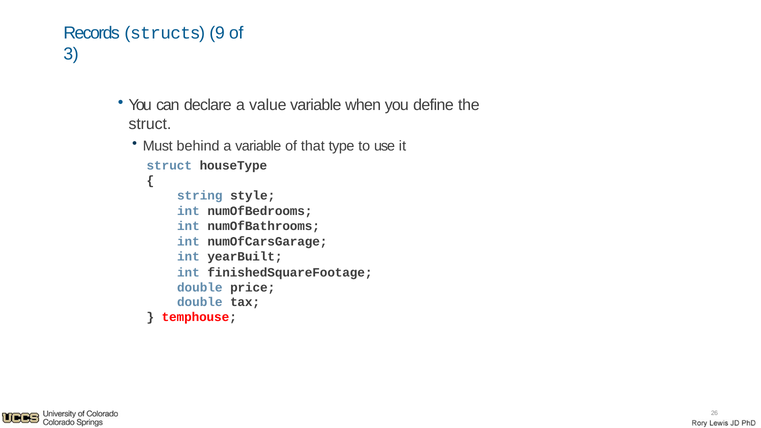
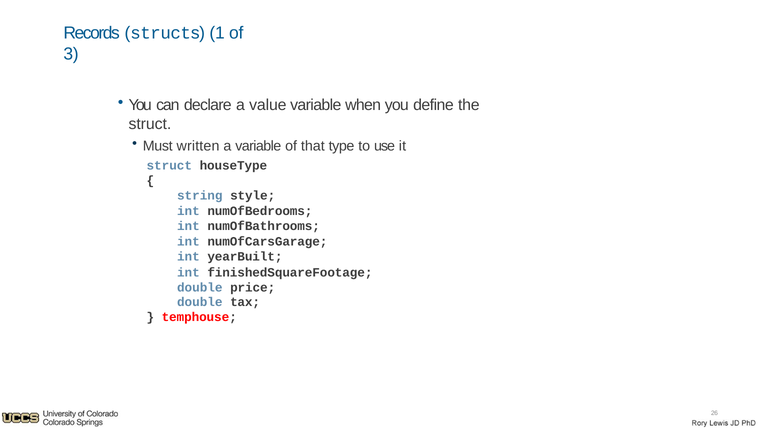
9: 9 -> 1 (217, 33)
behind: behind -> written (198, 146)
